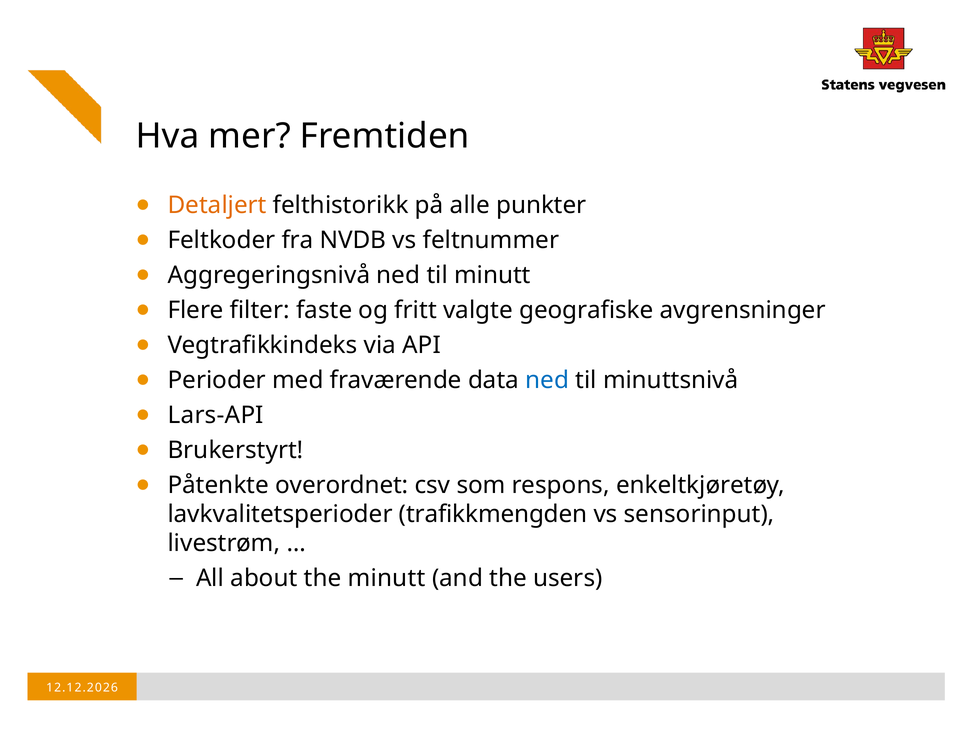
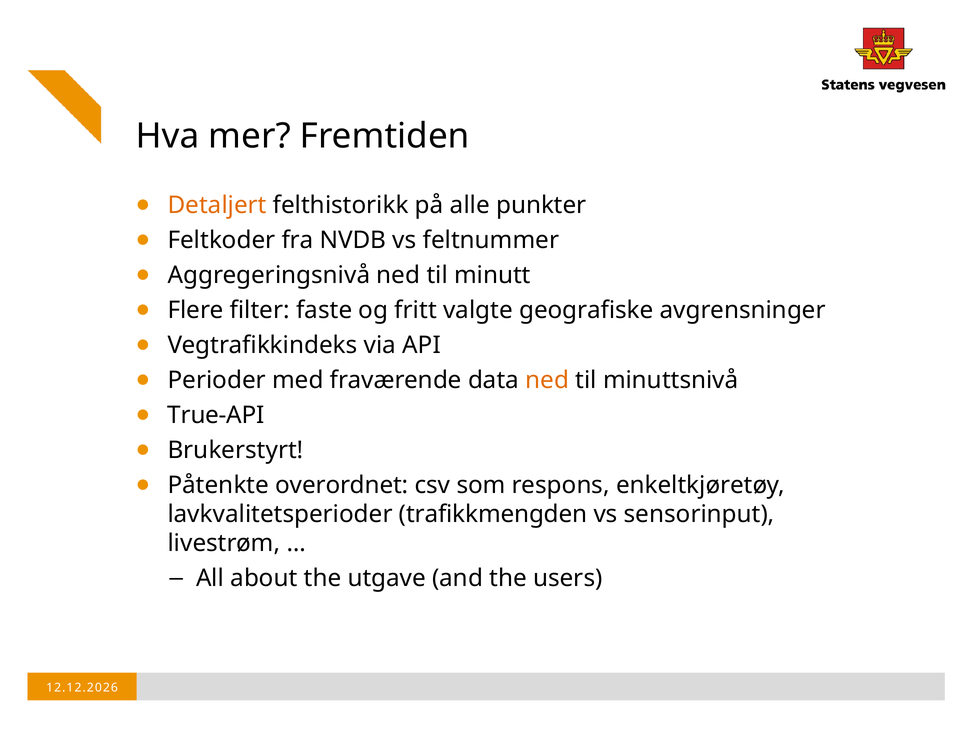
ned colour: blue -> orange (547, 381)
Lars-API: Lars-API -> True-API (216, 416)
the minutt: minutt -> utgave (387, 579)
